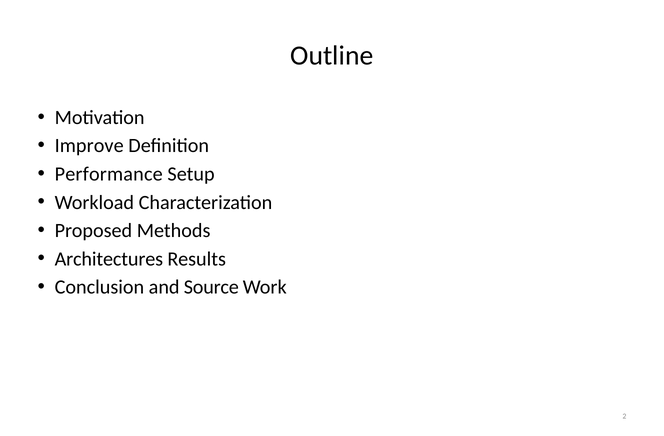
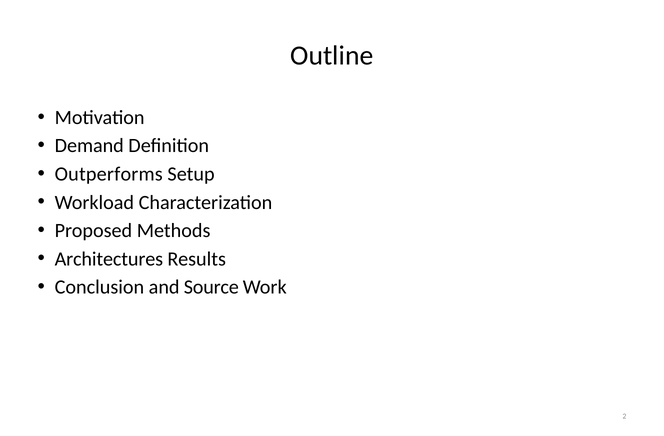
Improve: Improve -> Demand (89, 146)
Performance: Performance -> Outperforms (109, 174)
